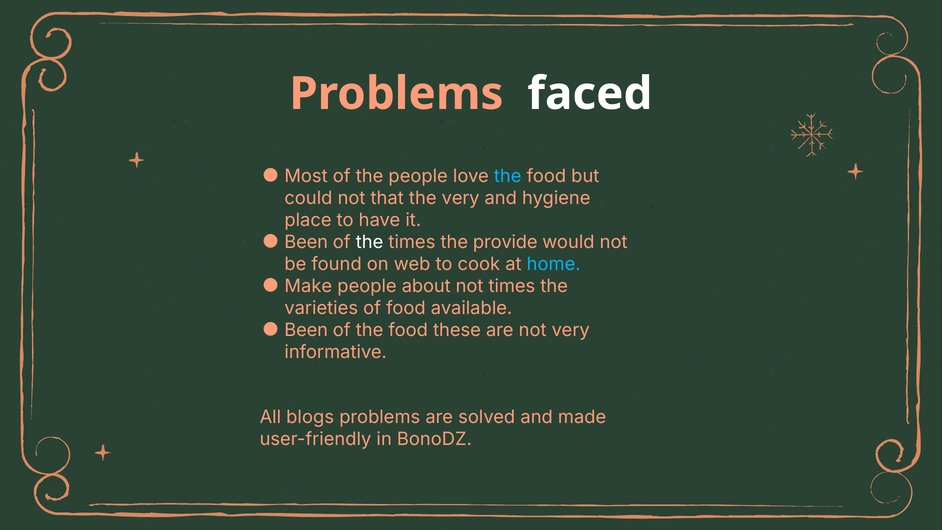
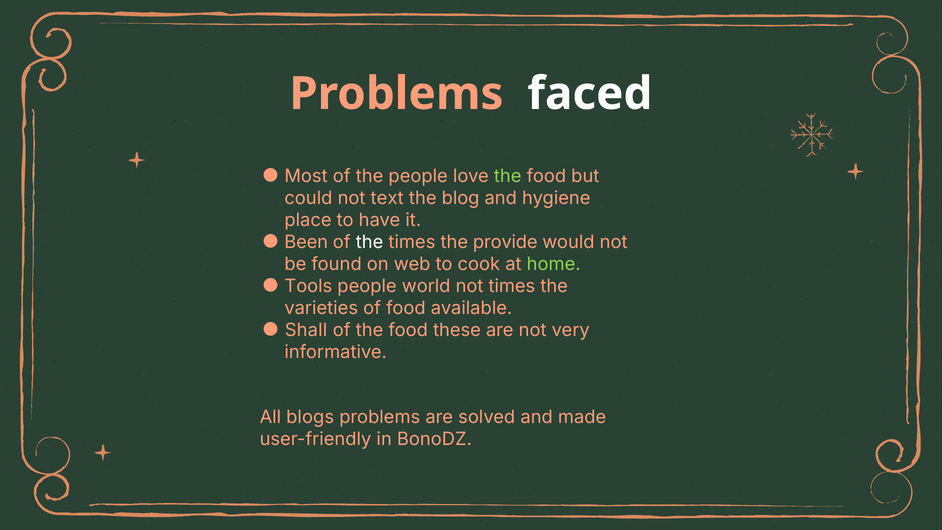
the colour: light blue -> light green (508, 176)
that: that -> text (387, 198)
the very: very -> blog (461, 198)
home colour: light blue -> light green (554, 264)
Make: Make -> Tools (308, 286)
about: about -> world (426, 286)
Been: Been -> Shall (306, 330)
